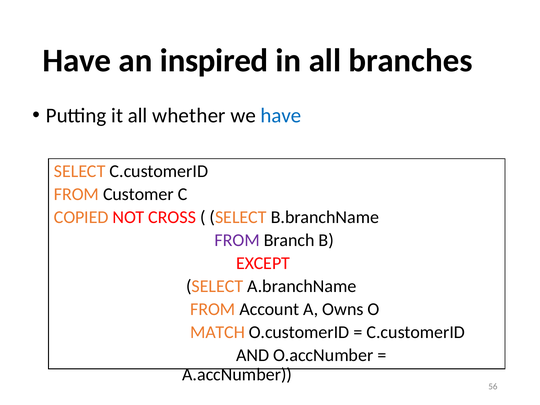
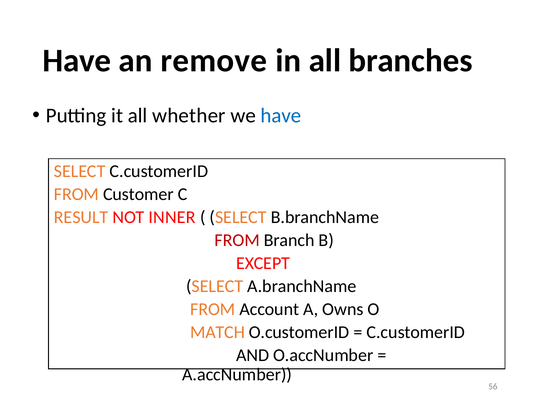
inspired: inspired -> remove (214, 60)
COPIED: COPIED -> RESULT (81, 217)
CROSS: CROSS -> INNER (172, 217)
FROM colour: purple -> red (237, 240)
